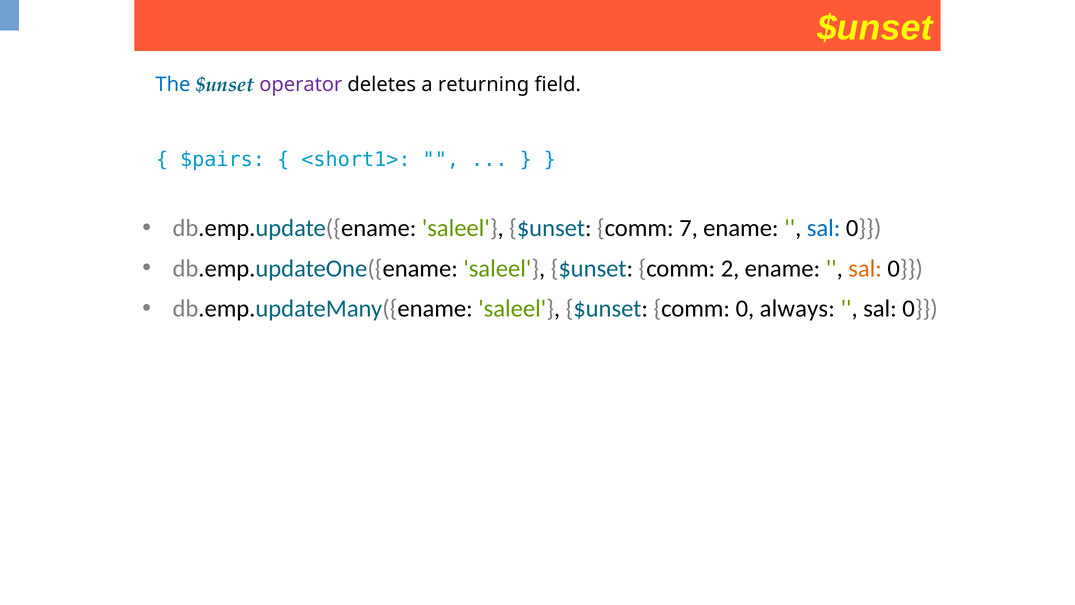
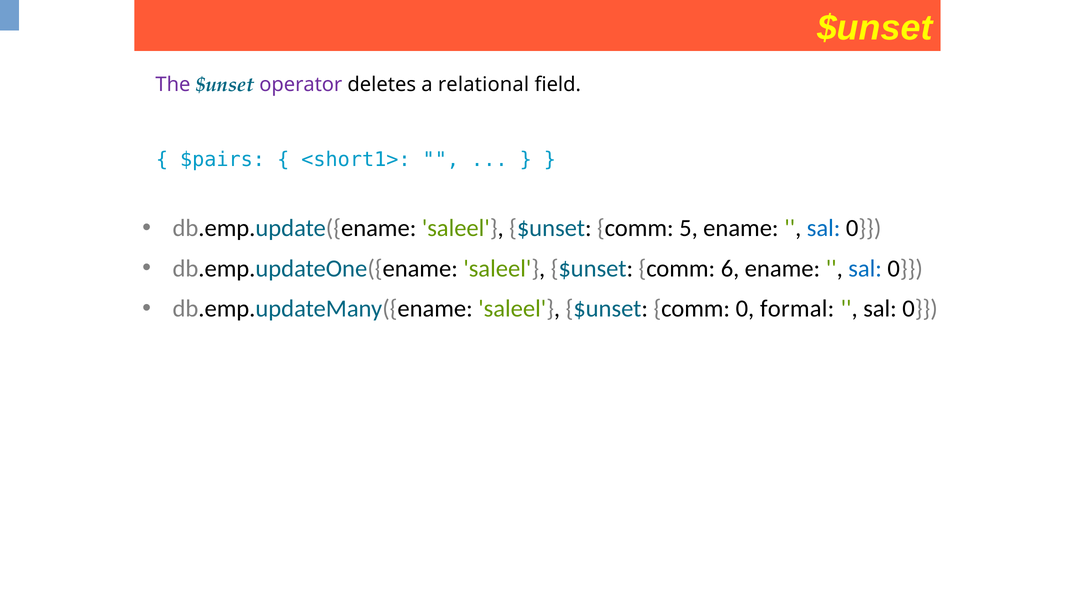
The colour: blue -> purple (173, 85)
returning: returning -> relational (484, 85)
7: 7 -> 5 (688, 228)
2: 2 -> 6 (730, 268)
sal colour: orange -> blue (865, 268)
always: always -> formal (797, 309)
